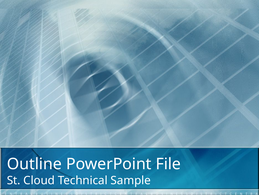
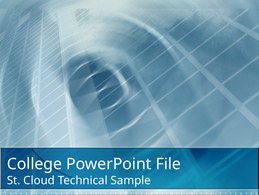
Outline: Outline -> College (34, 163)
